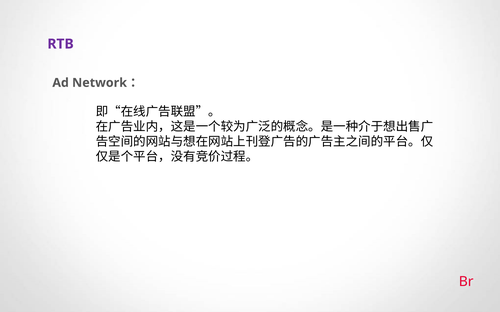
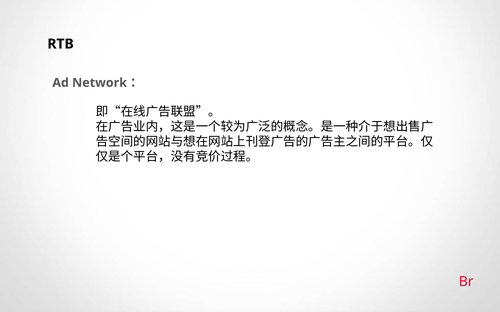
RTB colour: purple -> black (61, 44)
